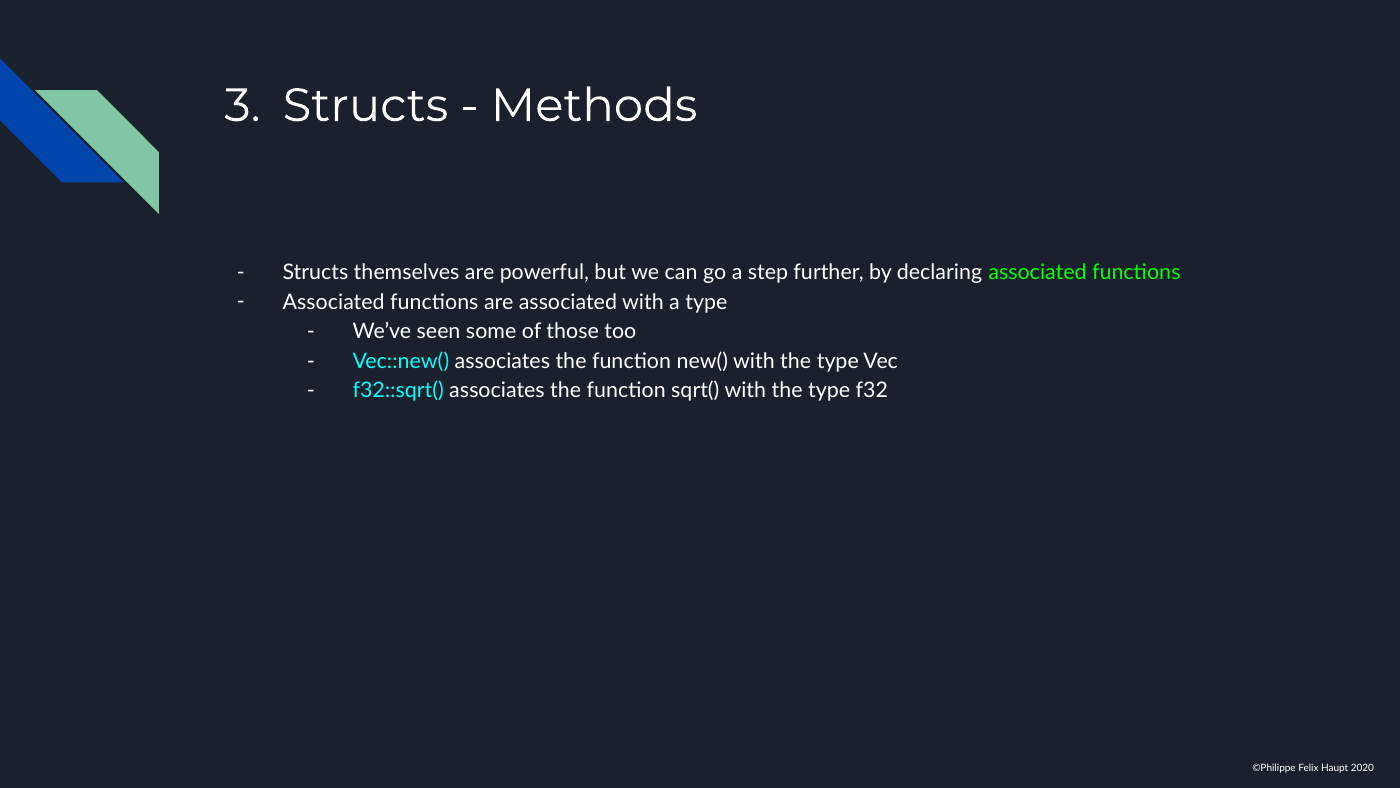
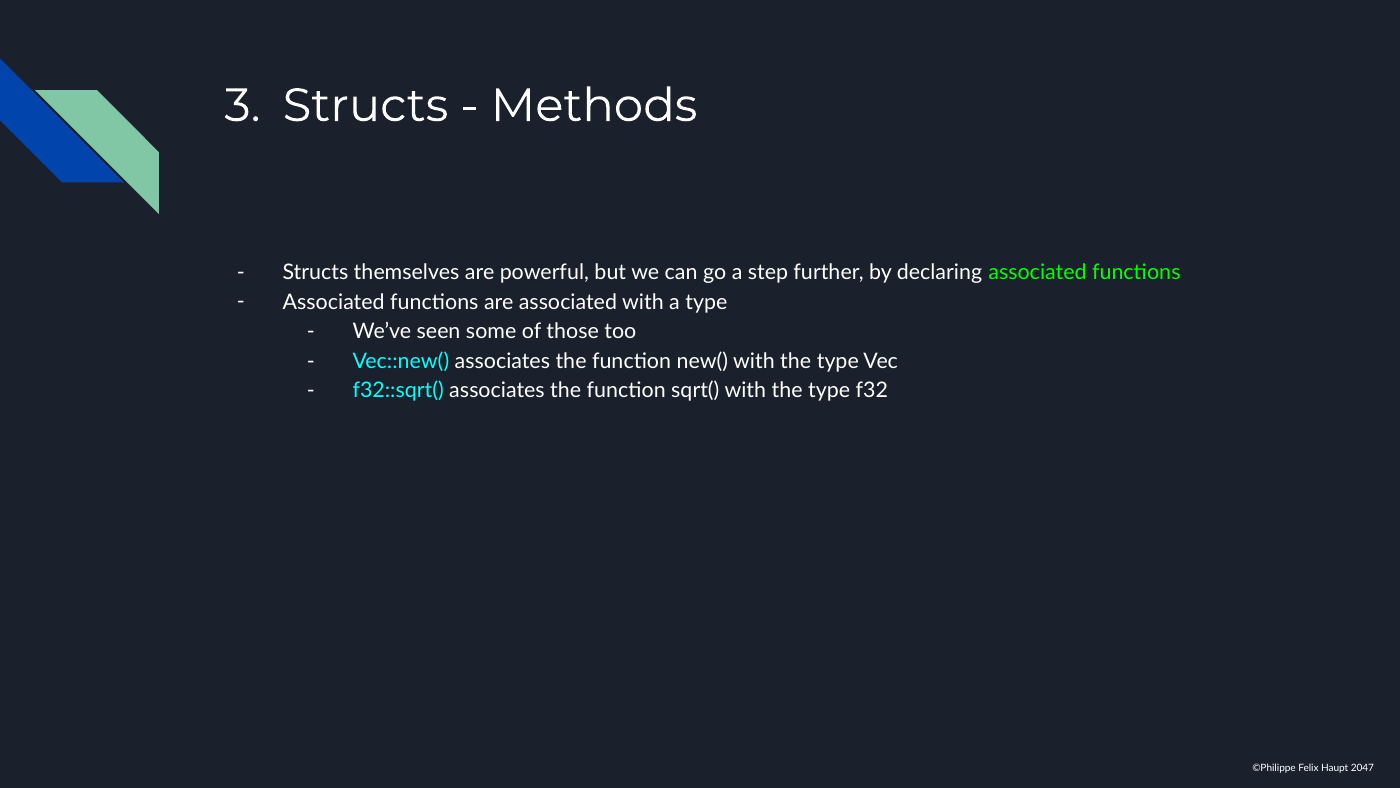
2020: 2020 -> 2047 (1362, 767)
